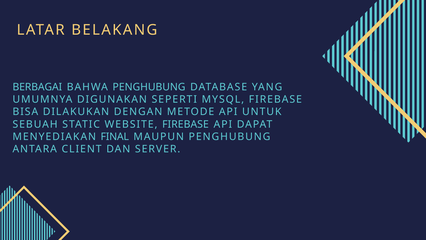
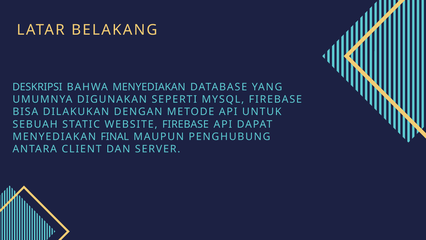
BERBAGAI: BERBAGAI -> DESKRIPSI (37, 87)
BAHWA PENGHUBUNG: PENGHUBUNG -> MENYEDIAKAN (149, 87)
